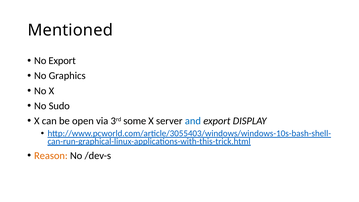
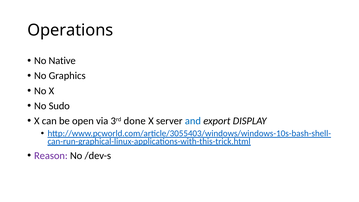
Mentioned: Mentioned -> Operations (70, 30)
No Export: Export -> Native (62, 61)
some: some -> done (135, 121)
Reason colour: orange -> purple (51, 156)
